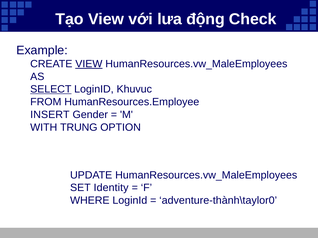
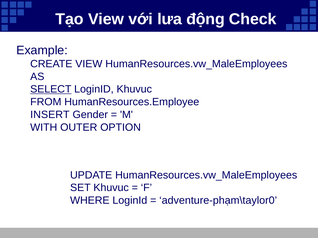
VIEW underline: present -> none (89, 64)
TRUNG: TRUNG -> OUTER (79, 128)
SET Identity: Identity -> Khuvuc (111, 188)
adventure-thành\taylor0: adventure-thành\taylor0 -> adventure-phạm\taylor0 (218, 201)
